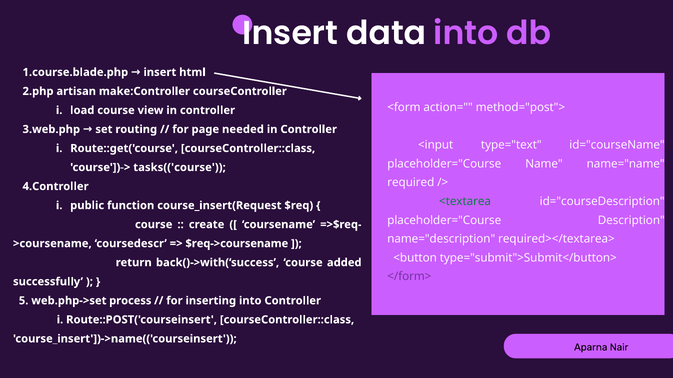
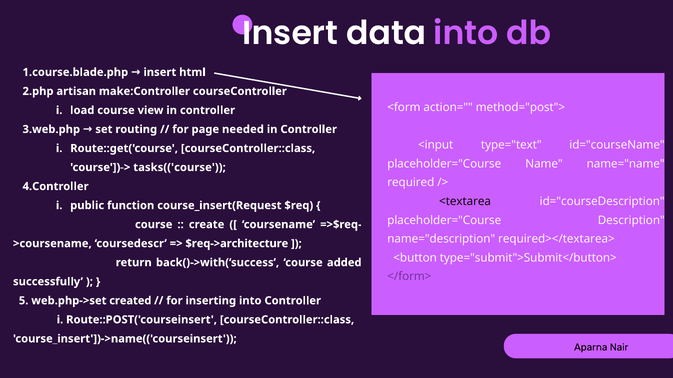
<textarea colour: green -> black (465, 202)
$req->coursename: $req->coursename -> $req->architecture (237, 244)
process: process -> created (130, 301)
